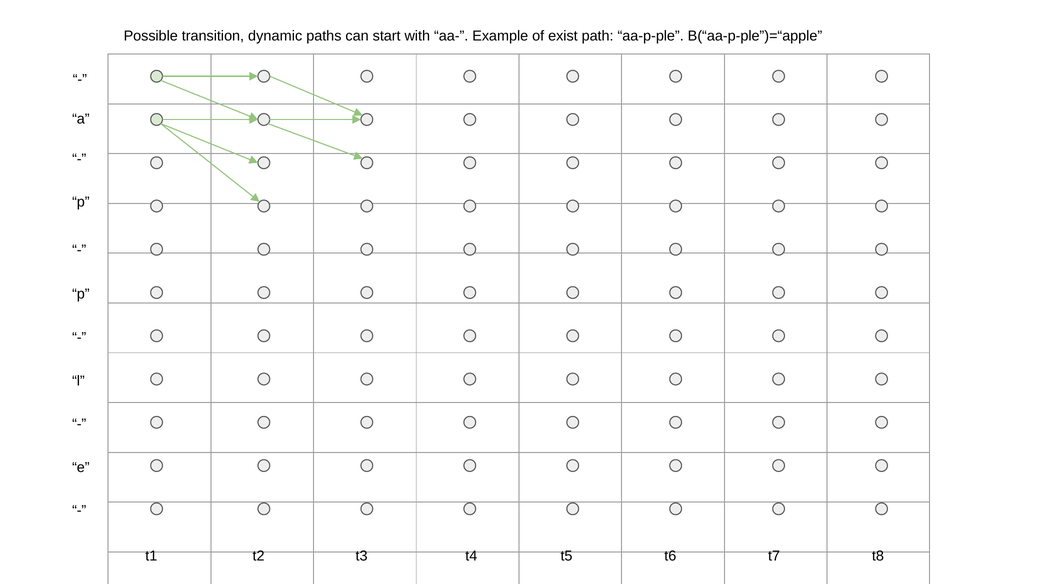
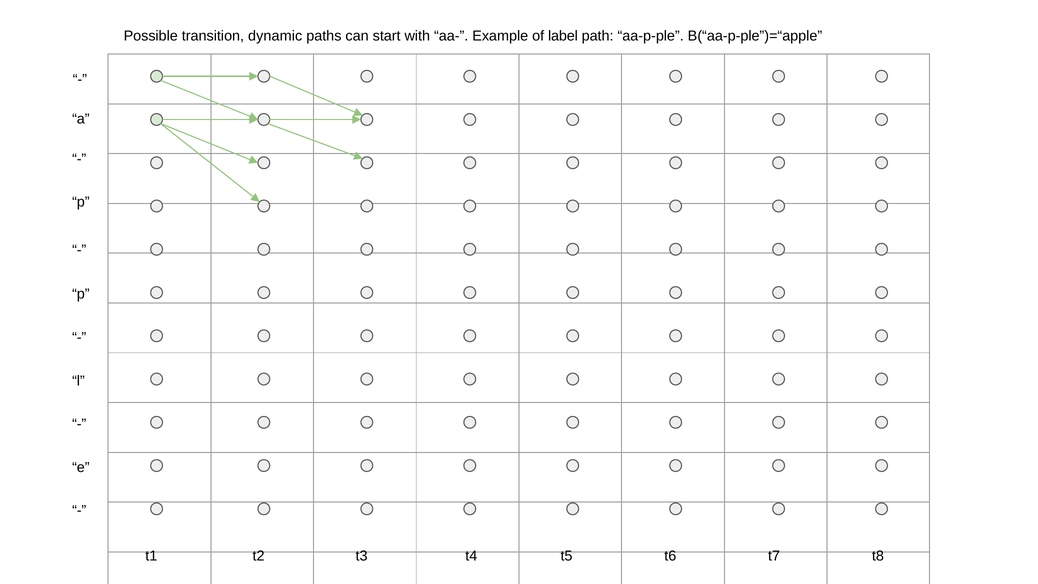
exist: exist -> label (563, 36)
